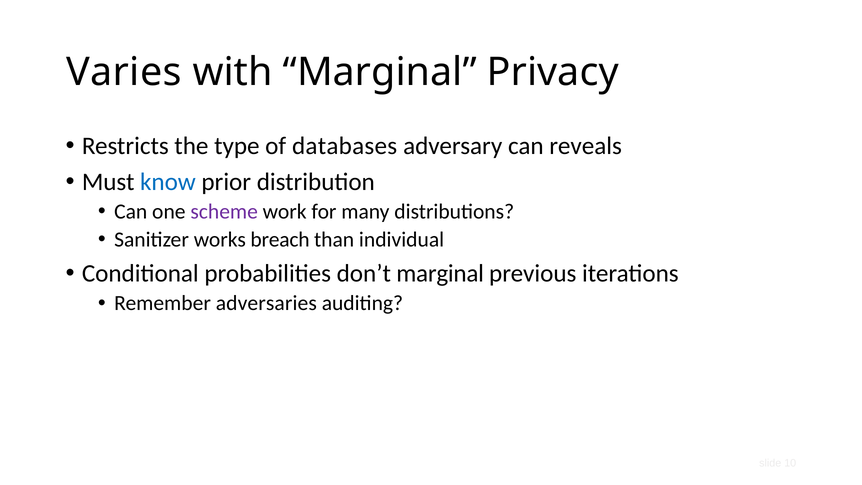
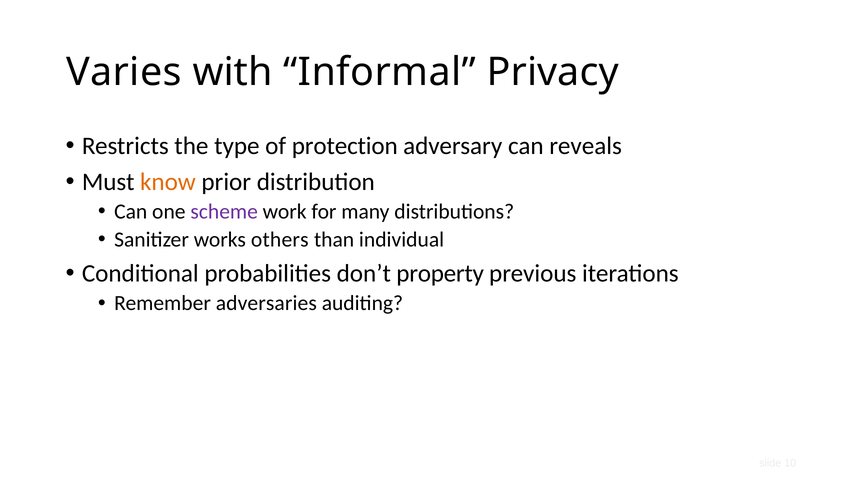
with Marginal: Marginal -> Informal (380, 72)
databases: databases -> protection (345, 146)
know colour: blue -> orange (168, 182)
breach: breach -> others (280, 239)
don’t marginal: marginal -> property (440, 274)
